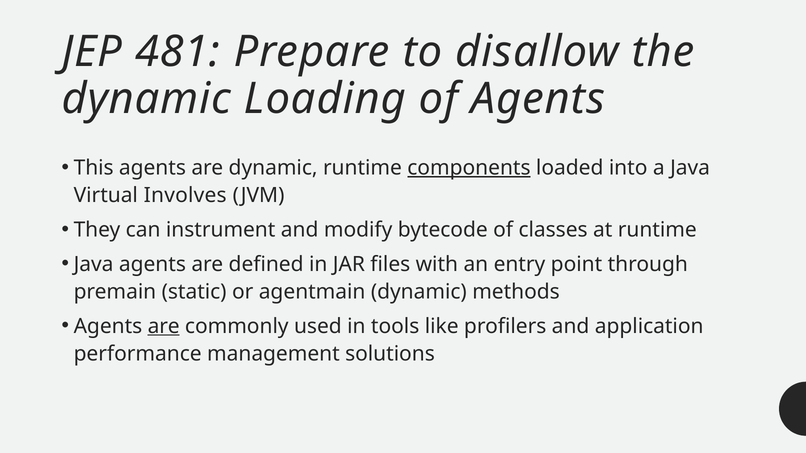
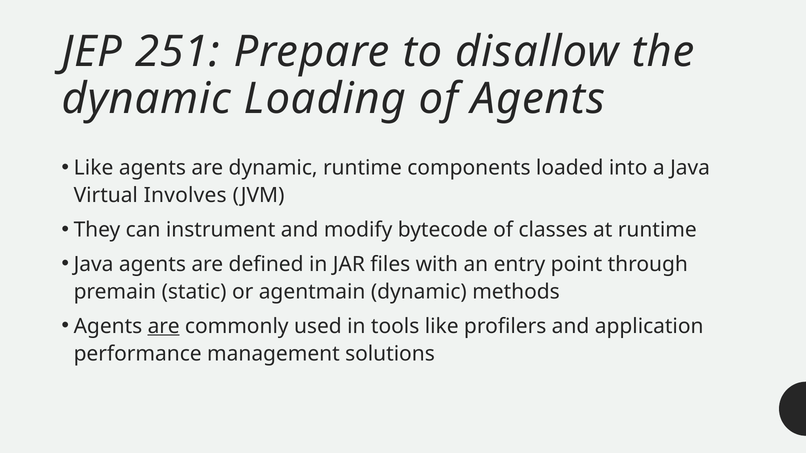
481: 481 -> 251 (178, 52)
This: This -> Like (94, 168)
components underline: present -> none (469, 168)
